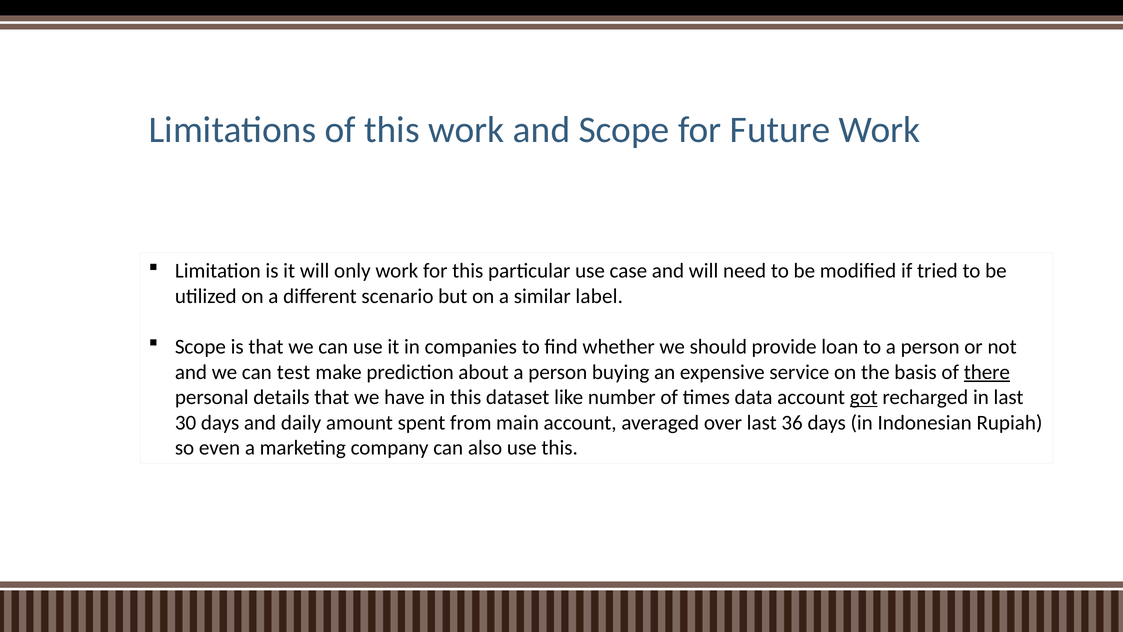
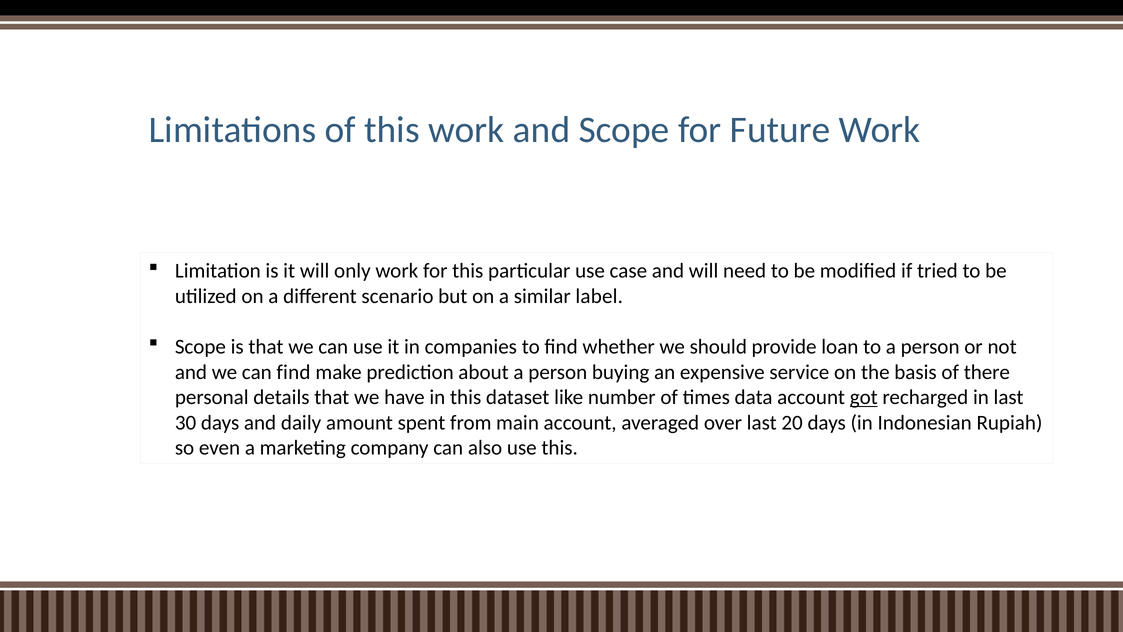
can test: test -> find (293, 372)
there underline: present -> none (987, 372)
36: 36 -> 20 (792, 423)
